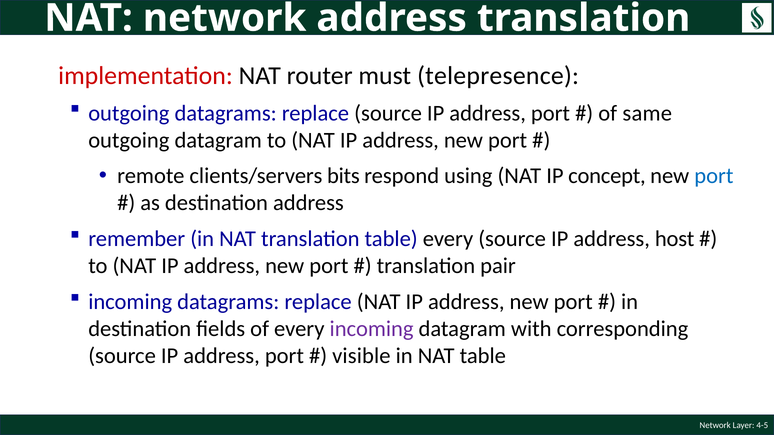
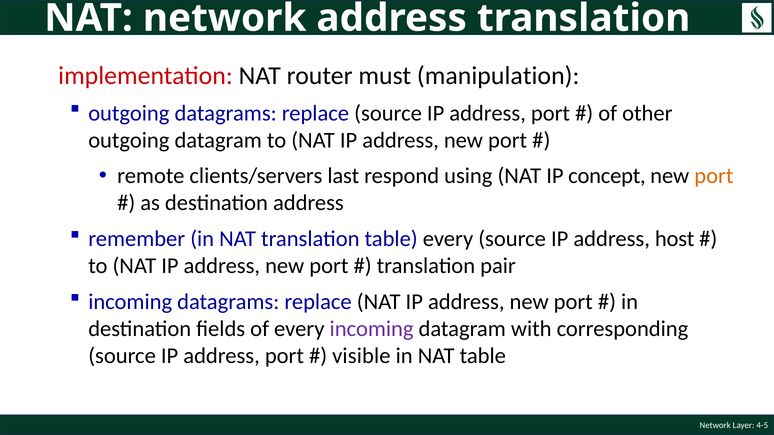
telepresence: telepresence -> manipulation (498, 76)
same: same -> other (647, 113)
bits: bits -> last (343, 176)
port colour: blue -> orange (714, 176)
